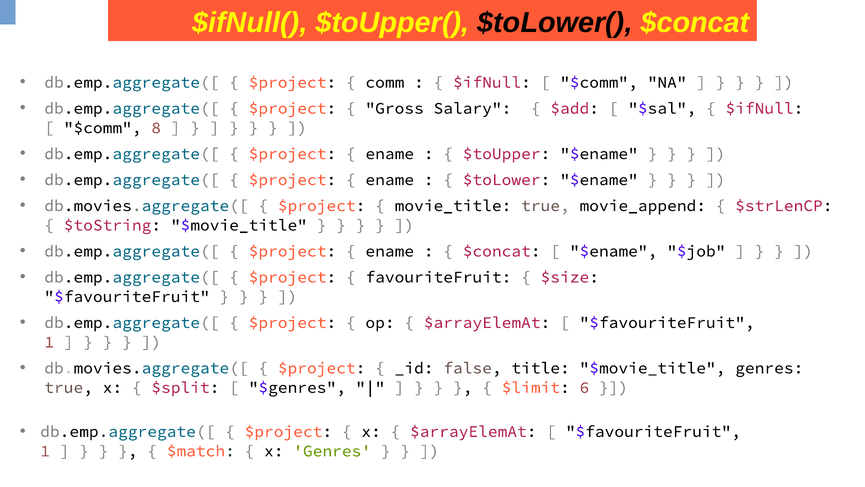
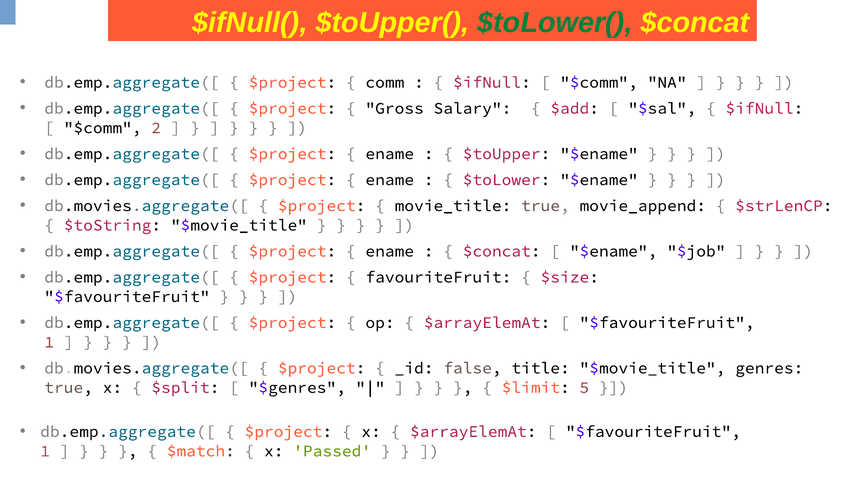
$toLower( colour: black -> green (555, 23)
8: 8 -> 2 (156, 128)
6: 6 -> 5 (584, 387)
x Genres: Genres -> Passed (332, 451)
